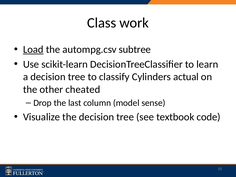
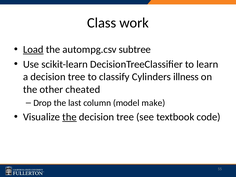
actual: actual -> illness (186, 77)
sense: sense -> make (153, 103)
the underline: none -> present (69, 117)
